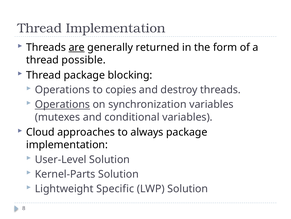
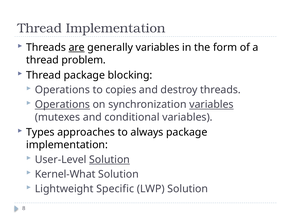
generally returned: returned -> variables (158, 47)
possible: possible -> problem (84, 60)
variables underline: none -> present (211, 104)
Cloud: Cloud -> Types (40, 132)
Solution underline: none -> present (110, 159)
Kernel-Parts: Kernel-Parts -> Kernel-What (65, 174)
